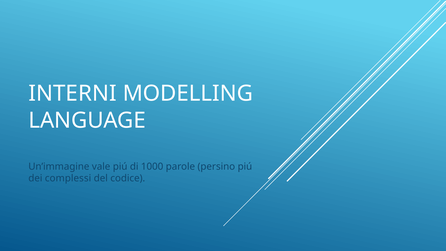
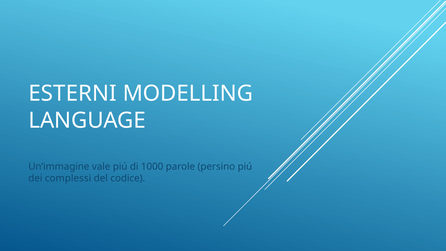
INTERNI: INTERNI -> ESTERNI (73, 94)
